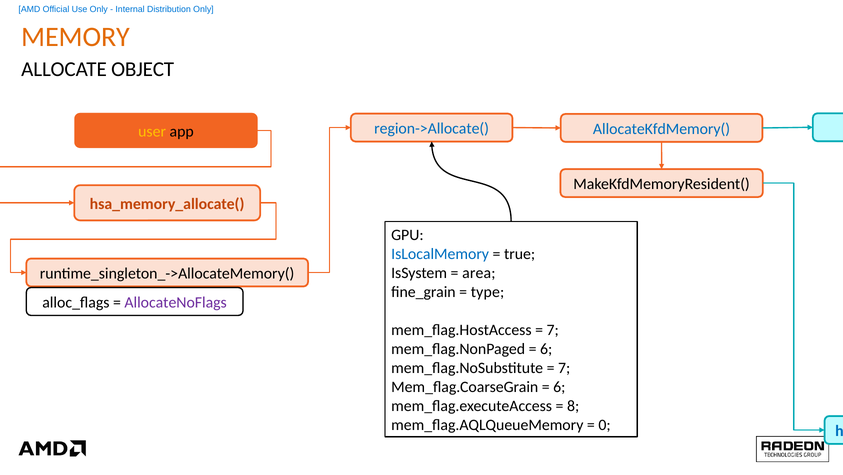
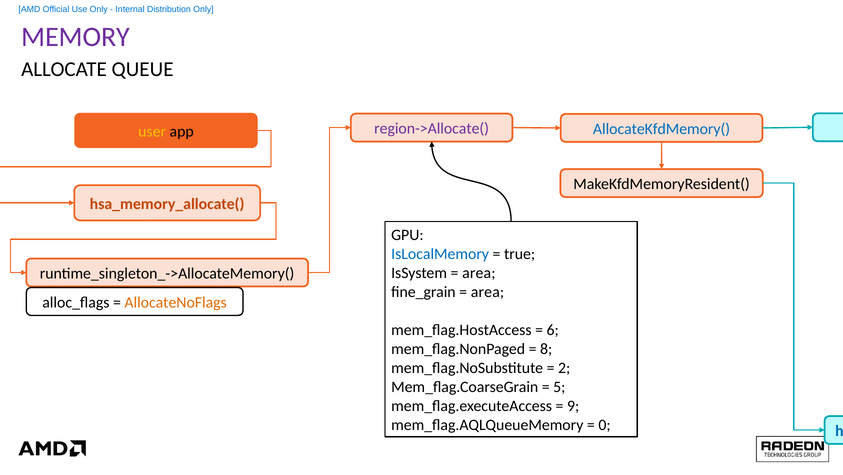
MEMORY colour: orange -> purple (76, 37)
OBJECT: OBJECT -> QUEUE (143, 69)
region->Allocate( colour: blue -> purple (432, 128)
type: type -> area (488, 292)
AllocateNoFlags colour: purple -> orange (176, 302)
7: 7 -> 6 (553, 330)
6: 6 -> 8 (546, 349)
7: 7 -> 2 (564, 368)
6: 6 -> 5 (559, 387)
8: 8 -> 9 (573, 406)
